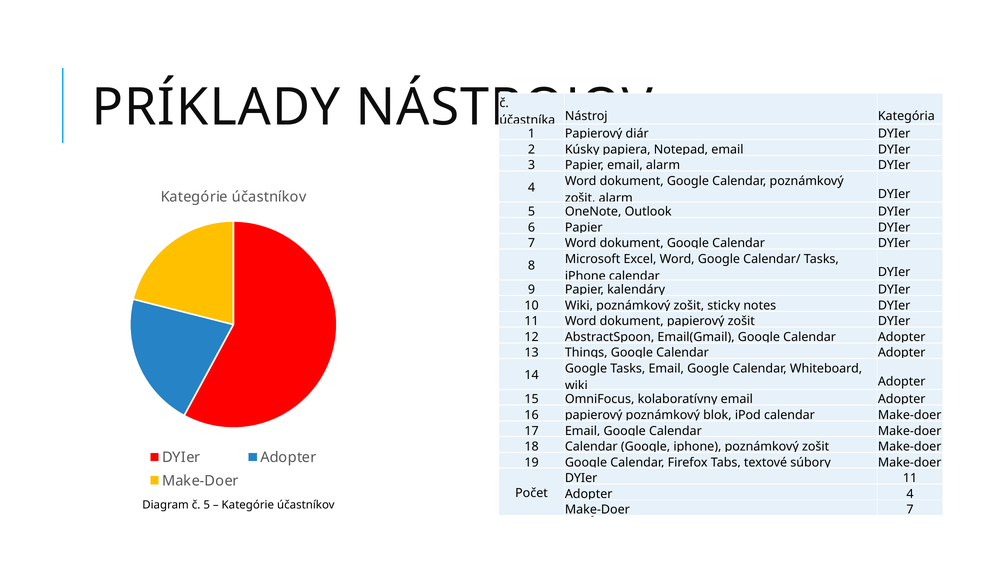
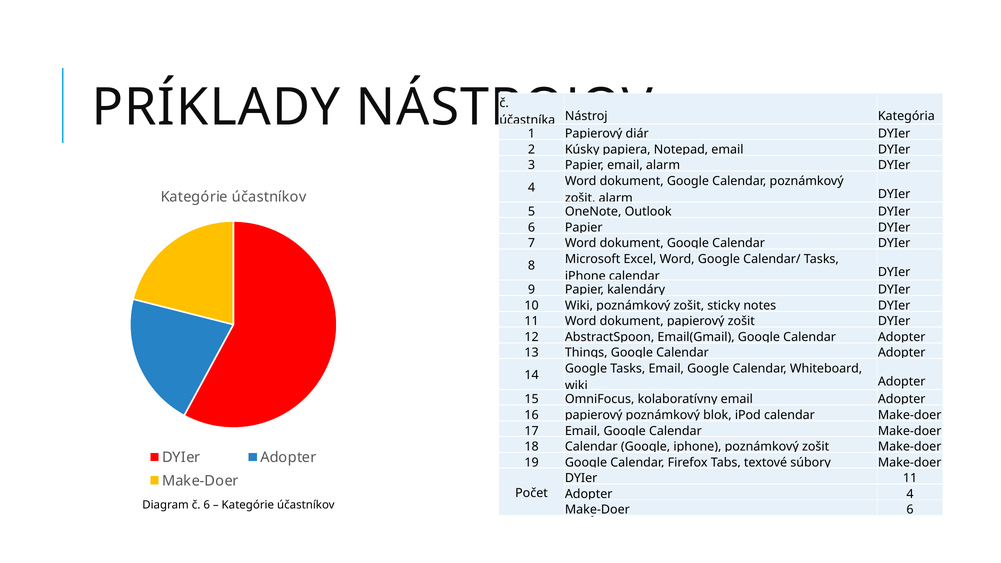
č 5: 5 -> 6 (207, 505)
7: 7 -> 6 (910, 510)
